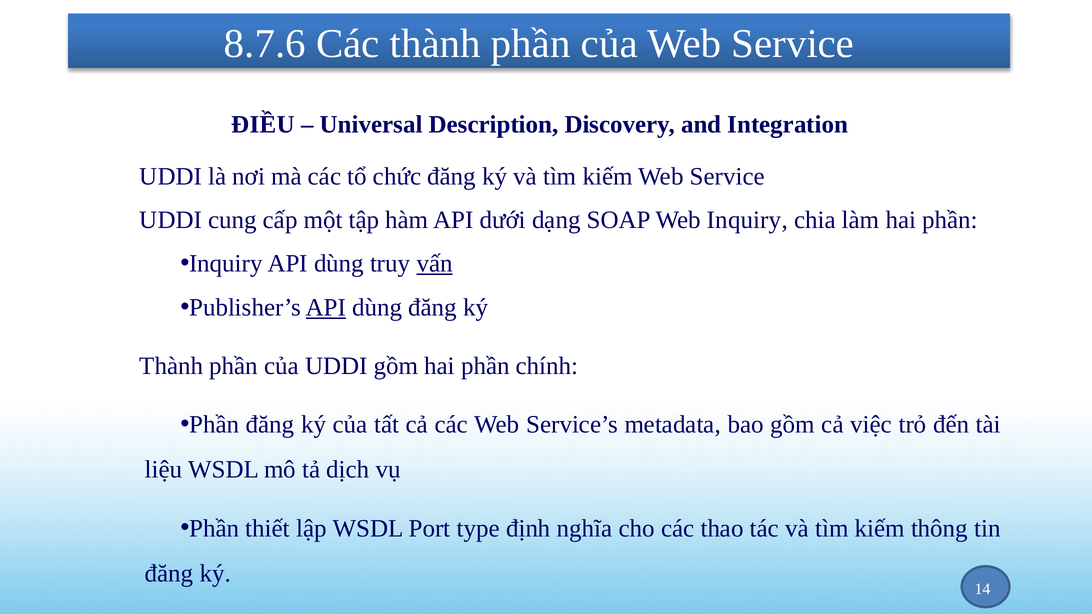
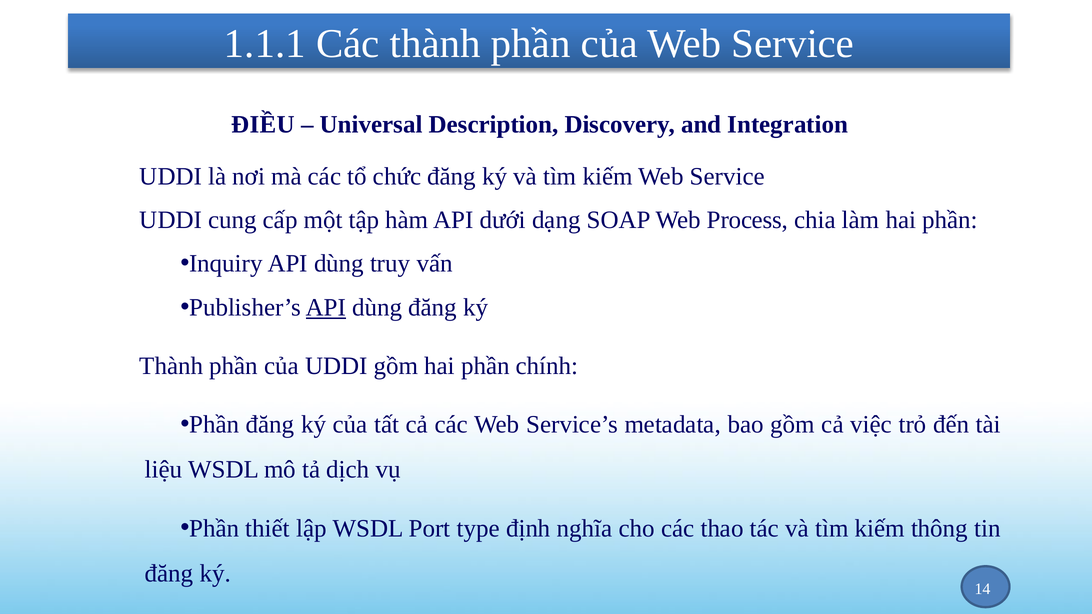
8.7.6: 8.7.6 -> 1.1.1 (265, 44)
Web Inquiry: Inquiry -> Process (748, 220)
vấn underline: present -> none (435, 264)
